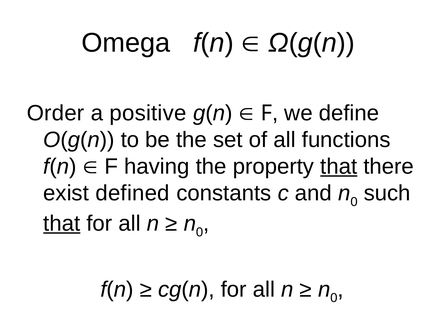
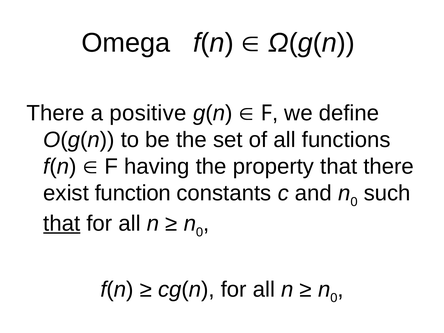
Order: Order -> There (56, 113)
that underline: present -> none (339, 167)
defined: defined -> function (133, 193)
